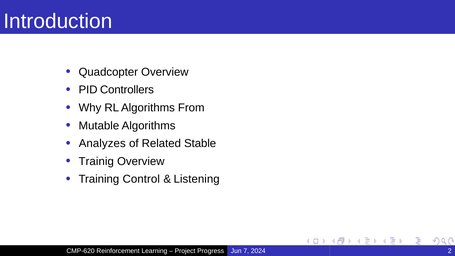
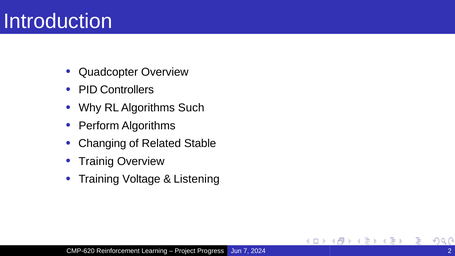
From: From -> Such (191, 108)
Mutable: Mutable -> Perform (99, 126)
Analyzes: Analyzes -> Changing (102, 143)
Control: Control -> Voltage (141, 179)
